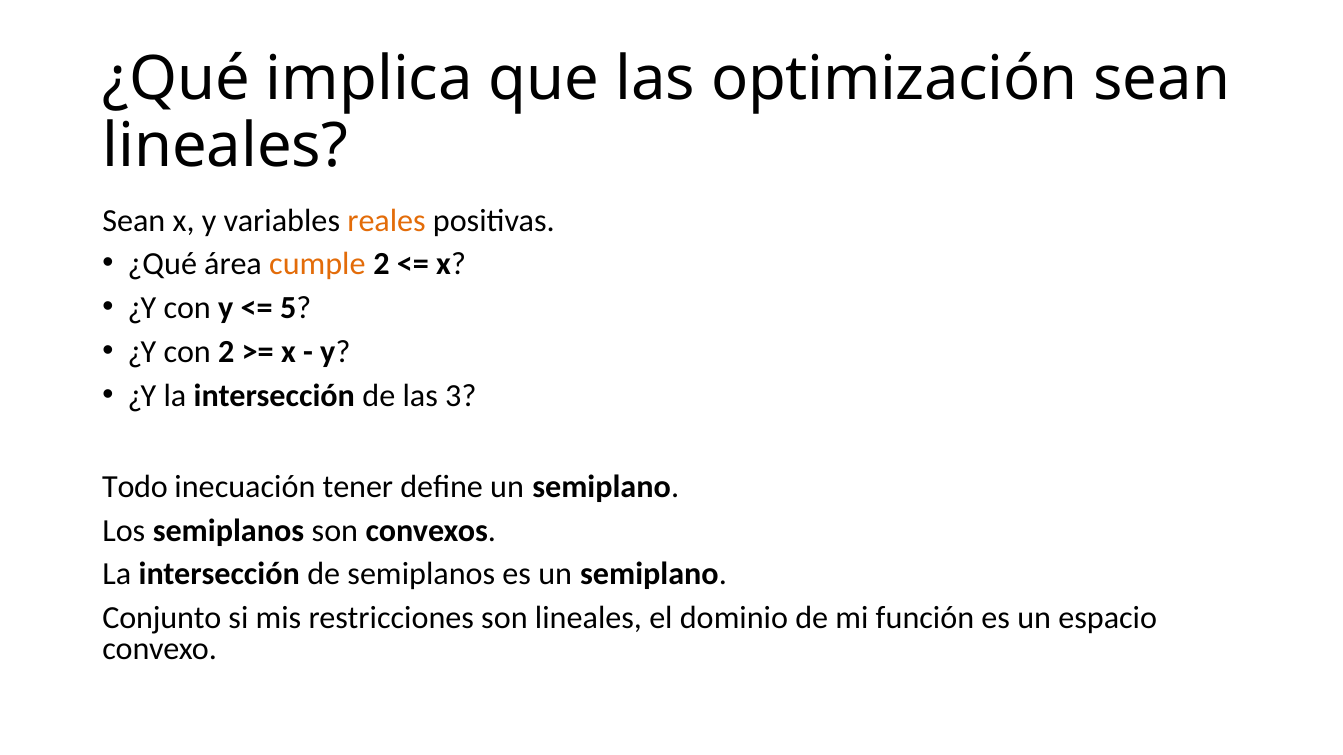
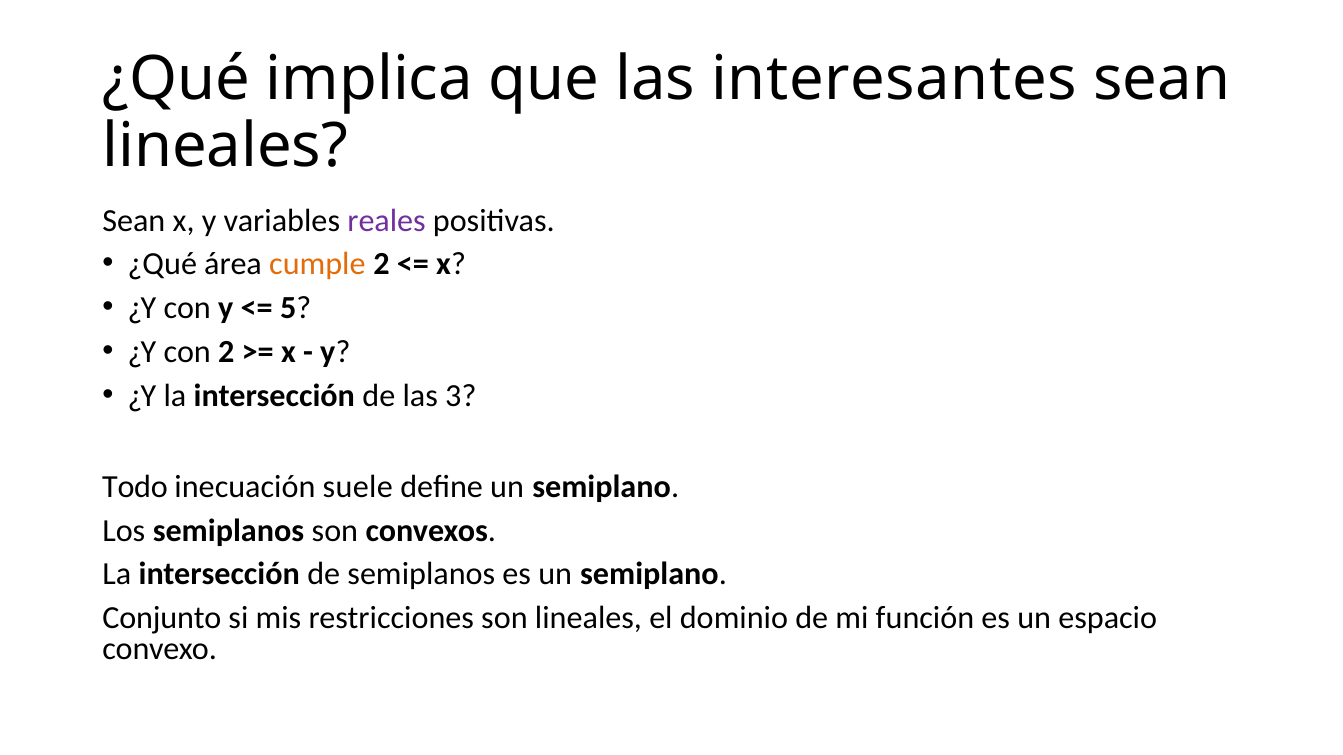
optimización: optimización -> interesantes (894, 80)
reales colour: orange -> purple (387, 221)
tener: tener -> suele (358, 487)
